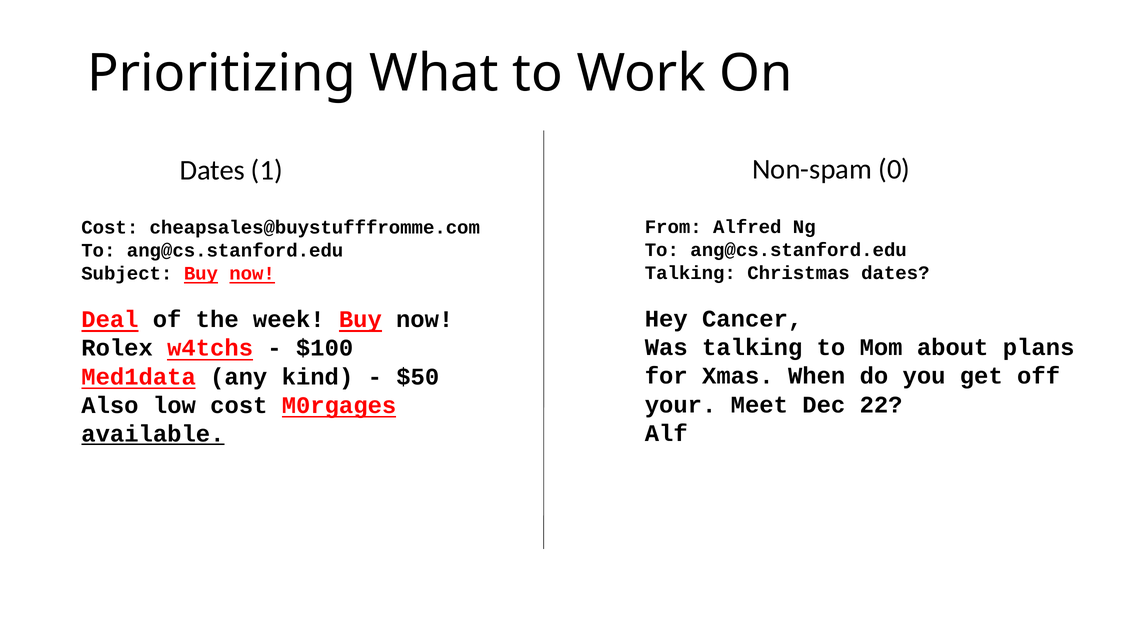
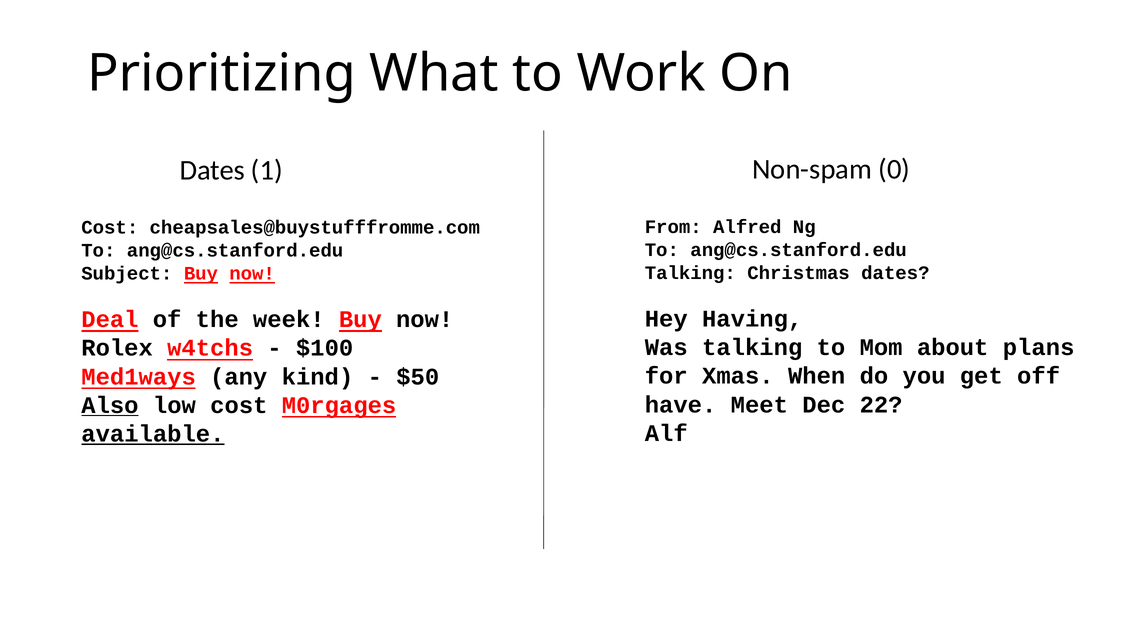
Cancer: Cancer -> Having (752, 319)
Med1data: Med1data -> Med1ways (139, 377)
your: your -> have (681, 405)
Also underline: none -> present (110, 405)
